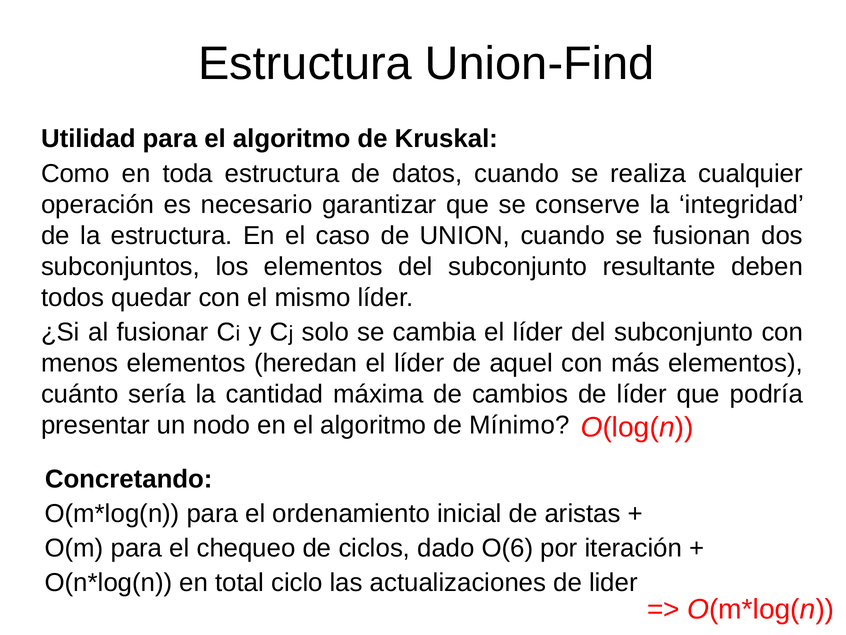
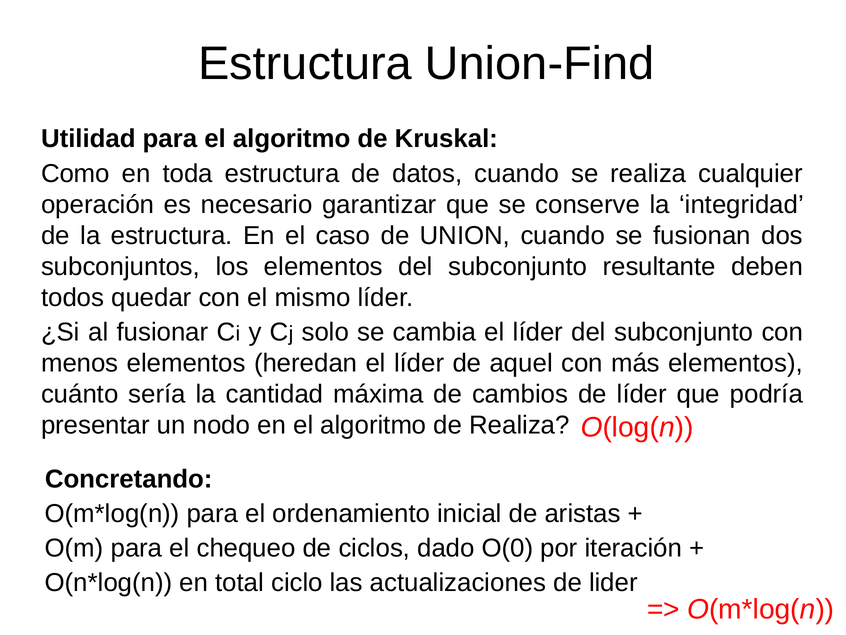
de Mínimo: Mínimo -> Realiza (519, 425)
O(6: O(6 -> O(0 (507, 548)
